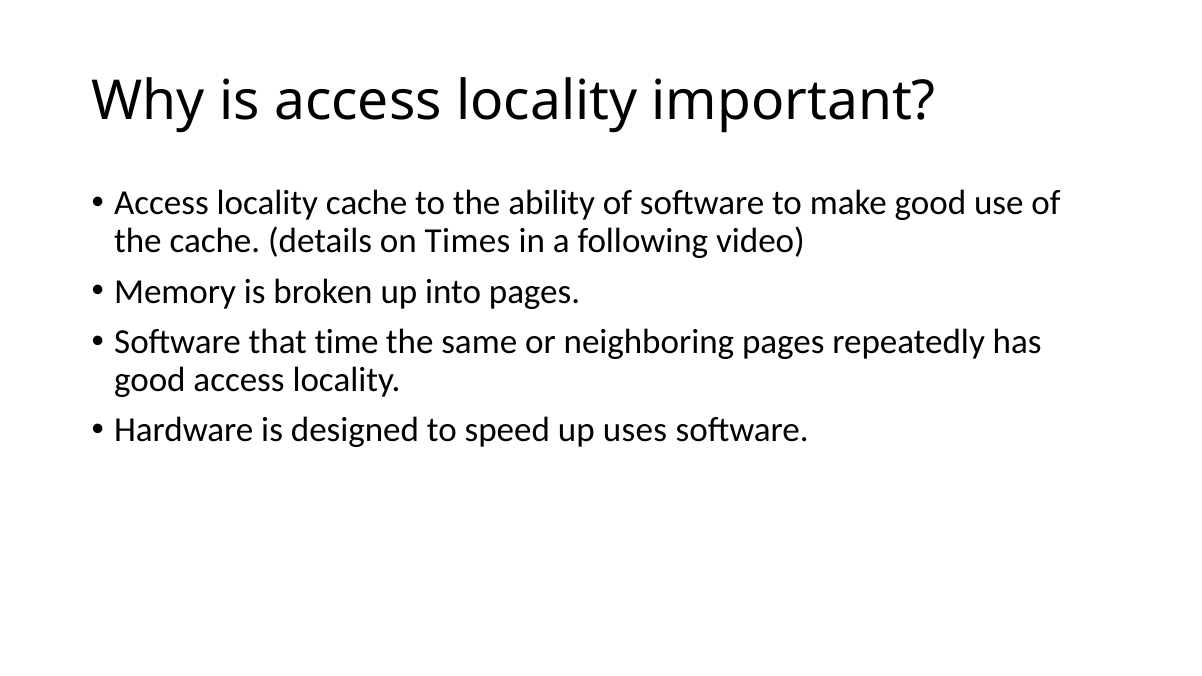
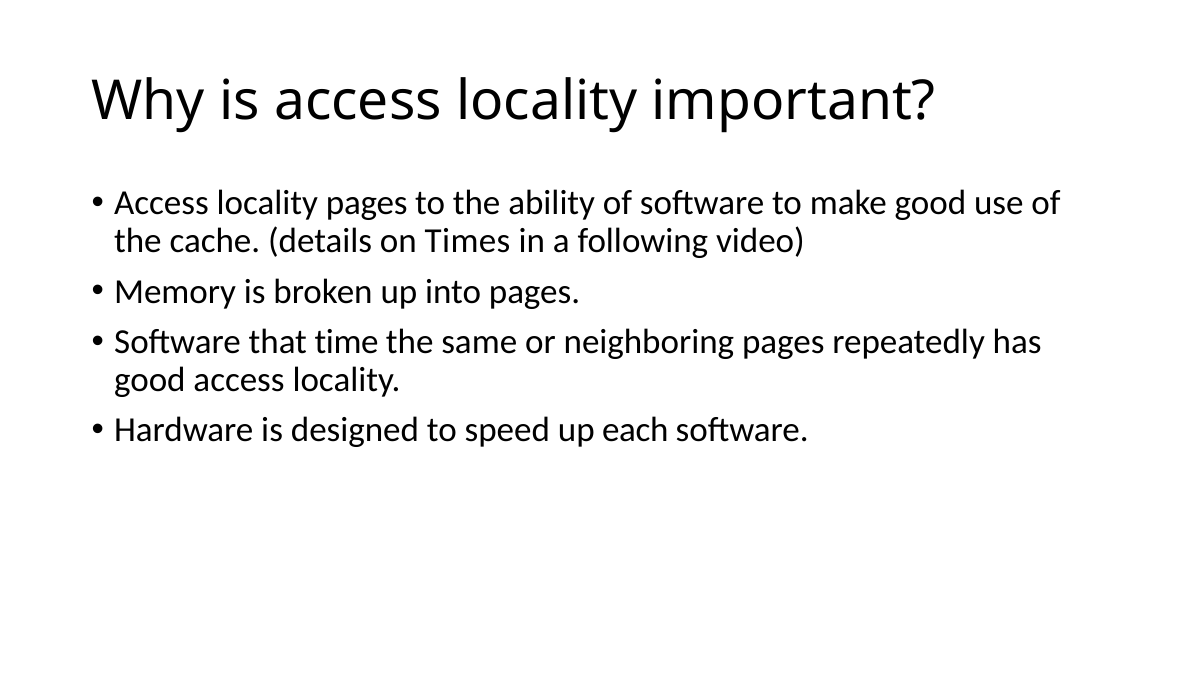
locality cache: cache -> pages (367, 203)
uses: uses -> each (635, 430)
